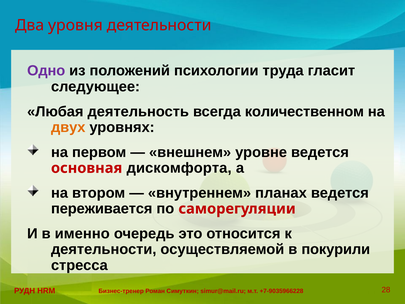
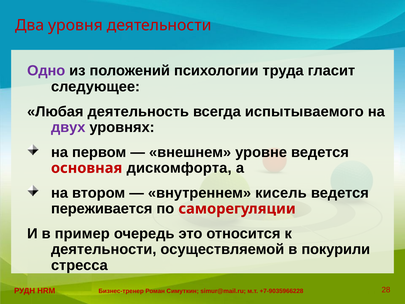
количественном: количественном -> испытываемого (304, 111)
двух colour: orange -> purple (68, 127)
планах: планах -> кисель (281, 193)
именно: именно -> пример (82, 233)
